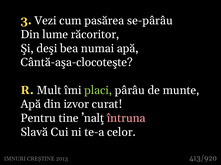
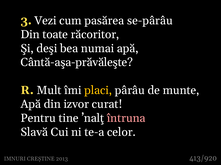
lume: lume -> toate (55, 35)
Cântă-aşa-clocoteşte: Cântă-aşa-clocoteşte -> Cântă-aşa-prăvăleşte (77, 63)
placi colour: light green -> yellow (98, 91)
